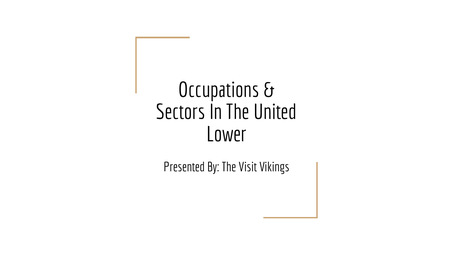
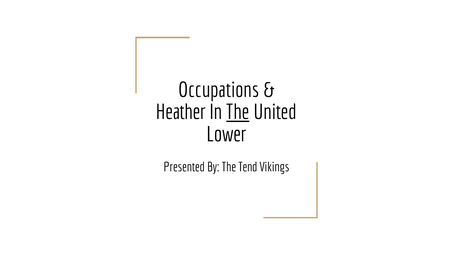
Sectors: Sectors -> Heather (181, 112)
The underline: none -> present (238, 112)
Visit: Visit -> Tend (248, 167)
